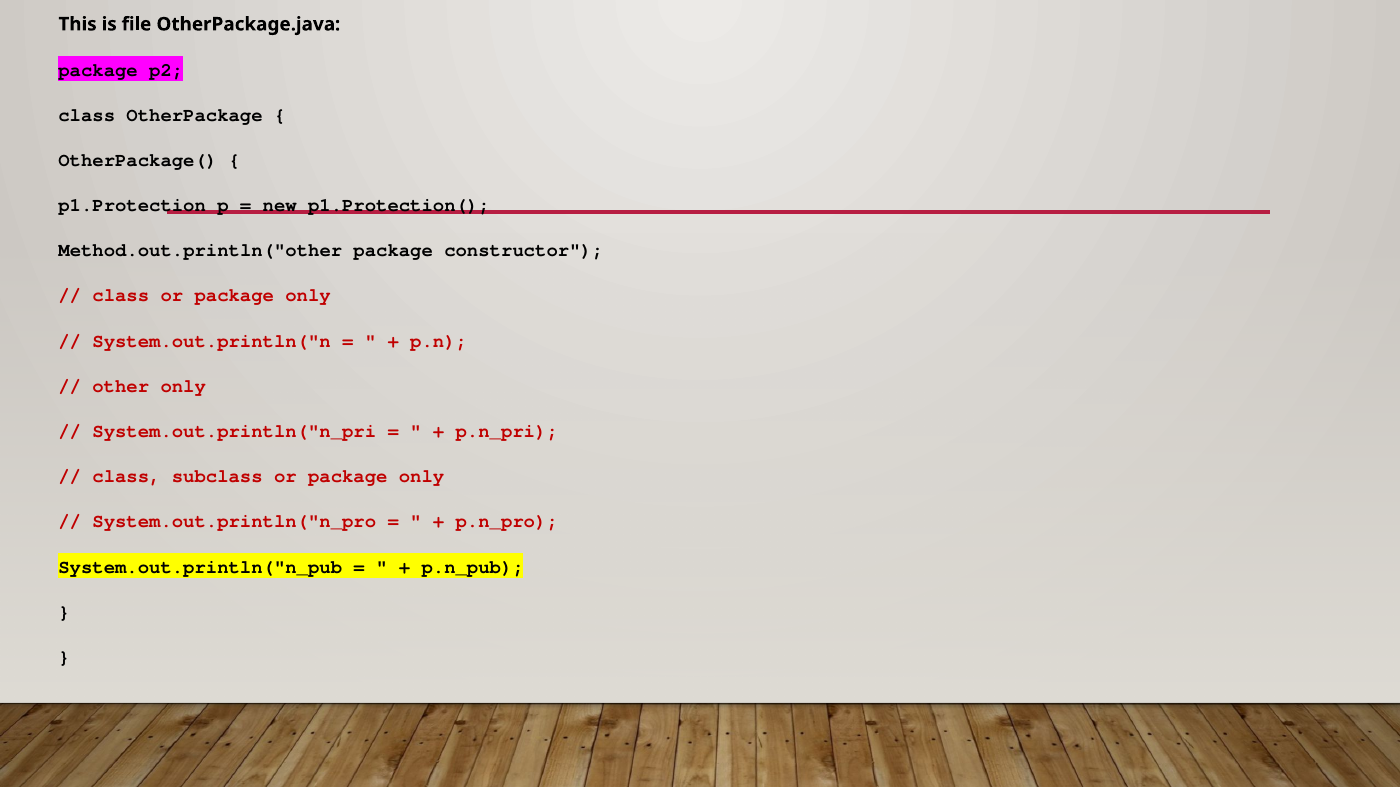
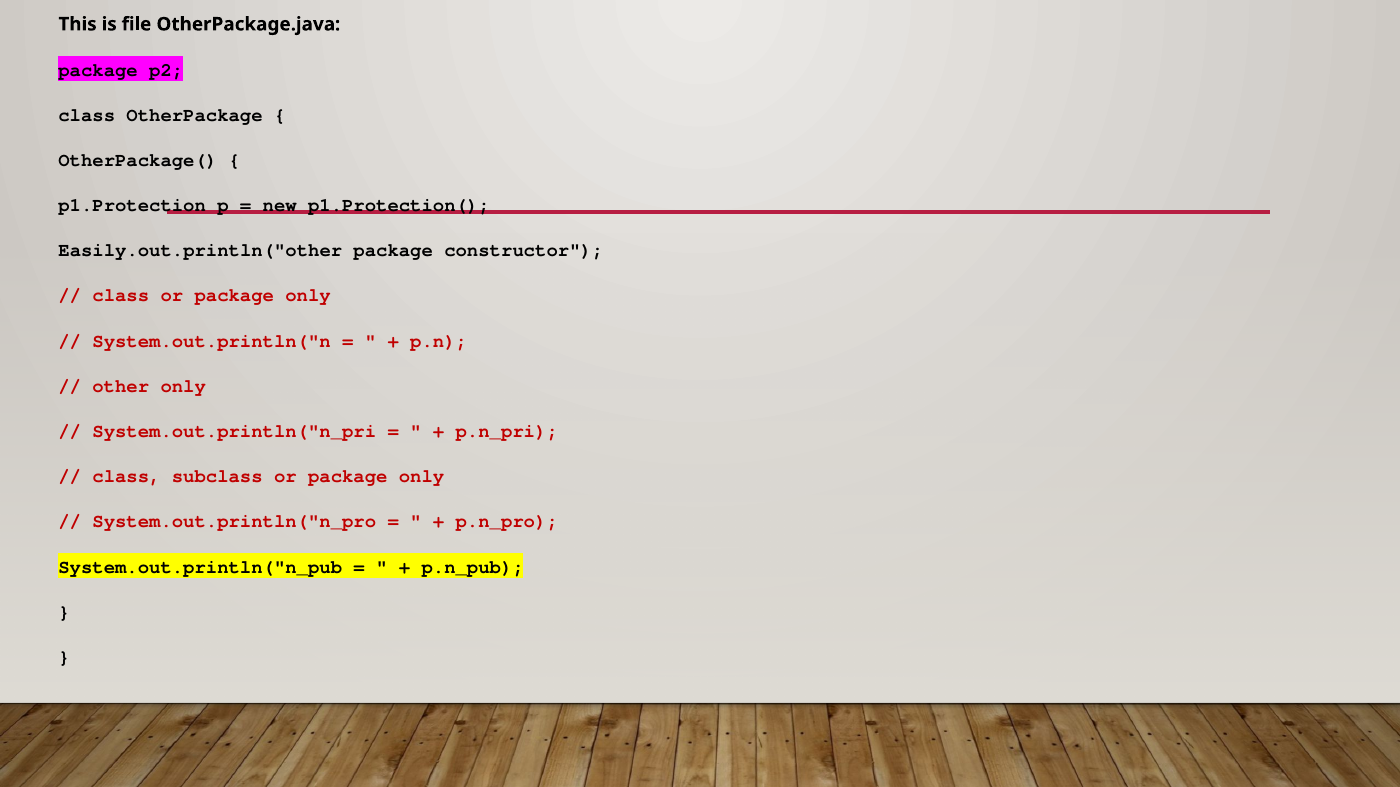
Method.out.println("other: Method.out.println("other -> Easily.out.println("other (200, 251)
